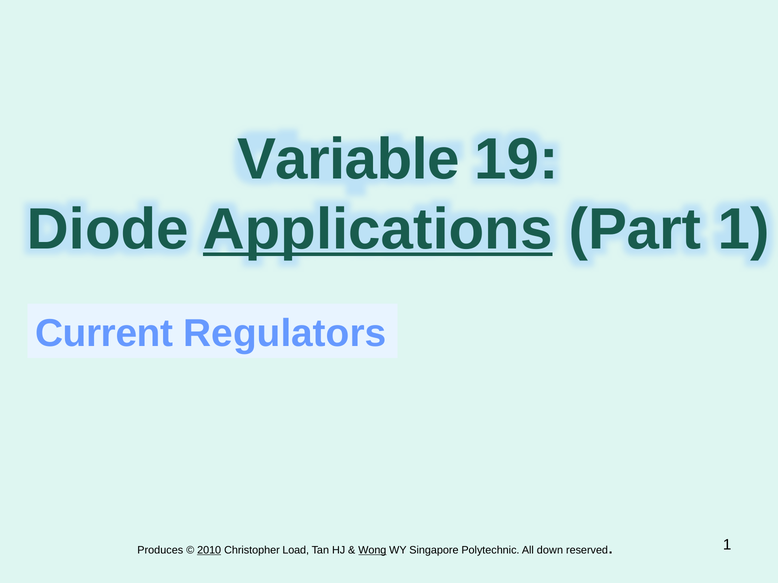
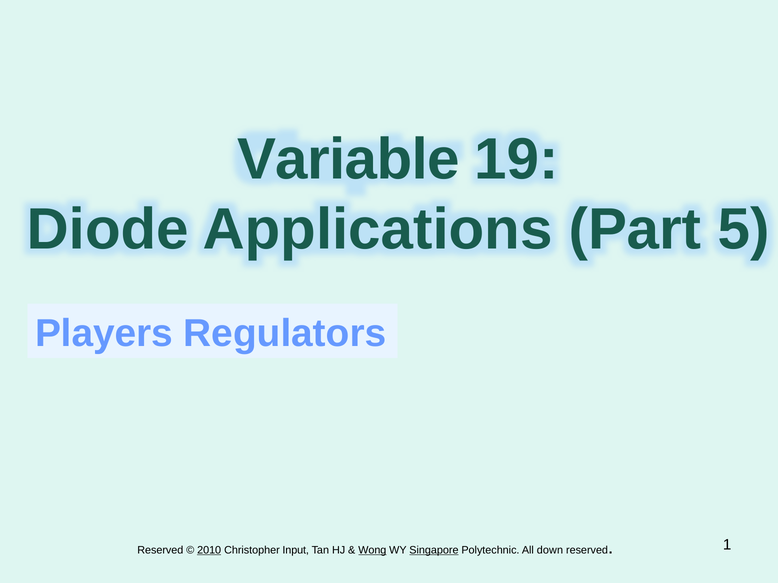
Applications underline: present -> none (378, 229)
Part 1: 1 -> 5 (744, 229)
Current: Current -> Players (104, 334)
Produces: Produces -> Reserved (160, 551)
Load: Load -> Input (296, 551)
Singapore underline: none -> present (434, 551)
